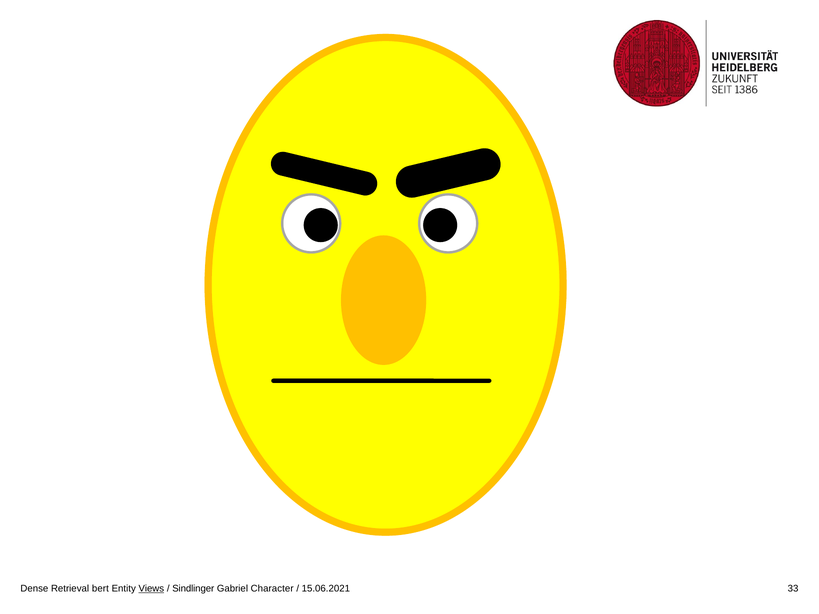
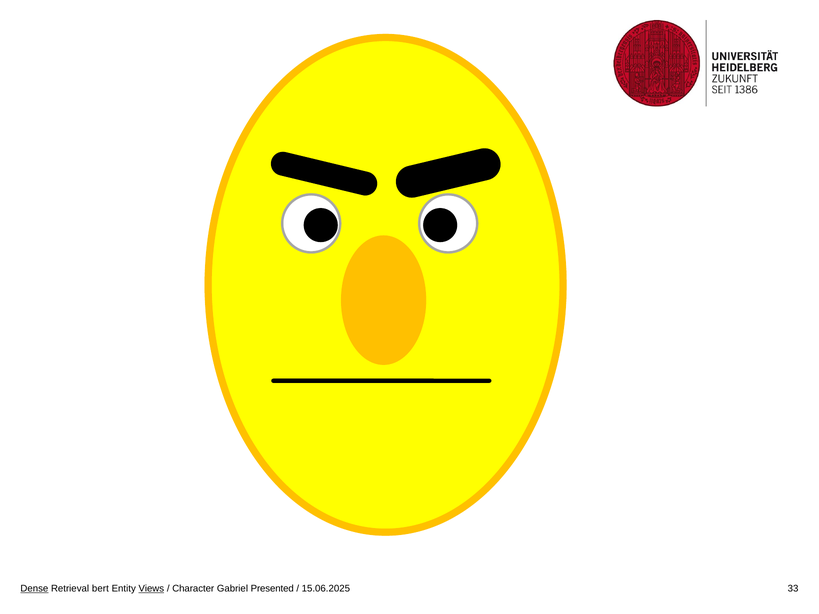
Dense underline: none -> present (34, 589)
Sindlinger: Sindlinger -> Character (193, 589)
Character: Character -> Presented (272, 589)
15.06.2021: 15.06.2021 -> 15.06.2025 (326, 589)
